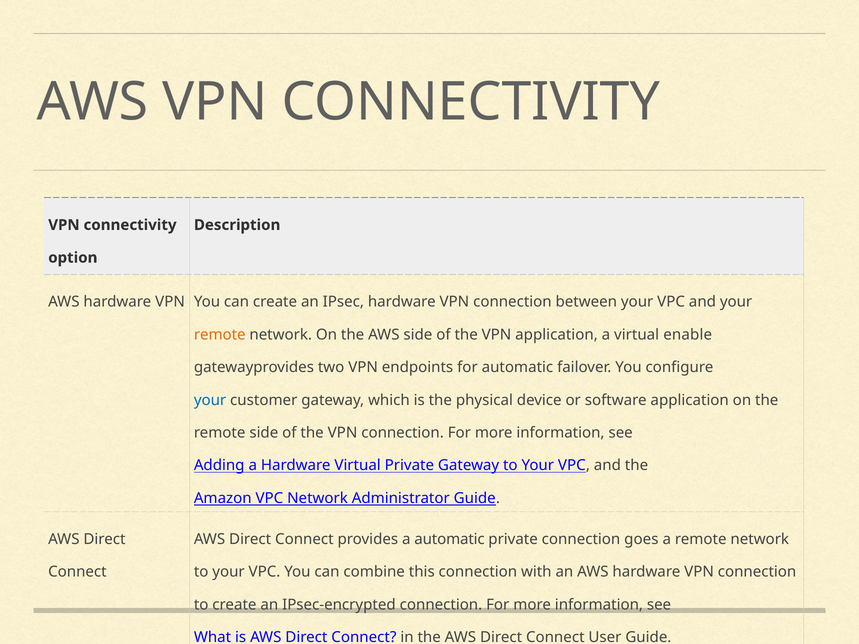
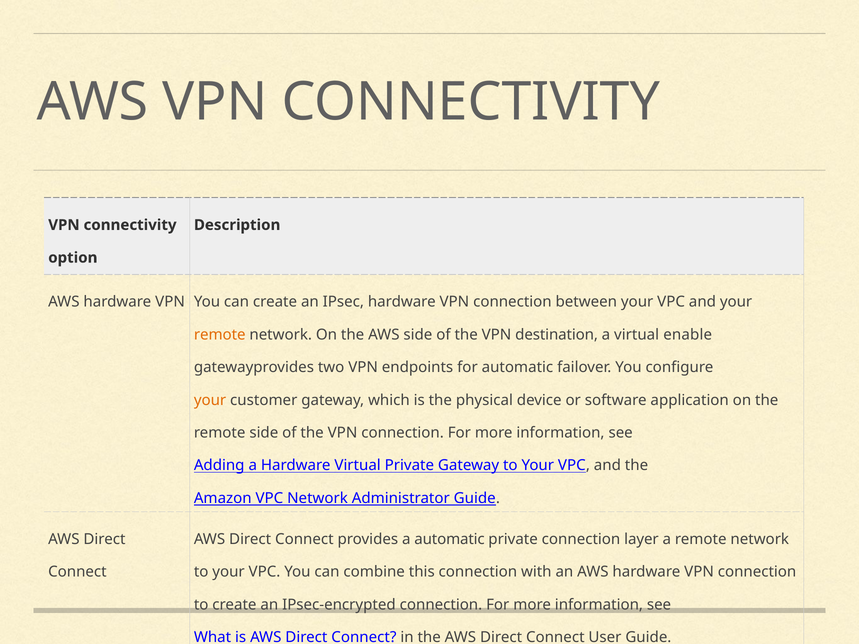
VPN application: application -> destination (557, 335)
your colour: blue -> orange (210, 400)
goes: goes -> layer (641, 539)
